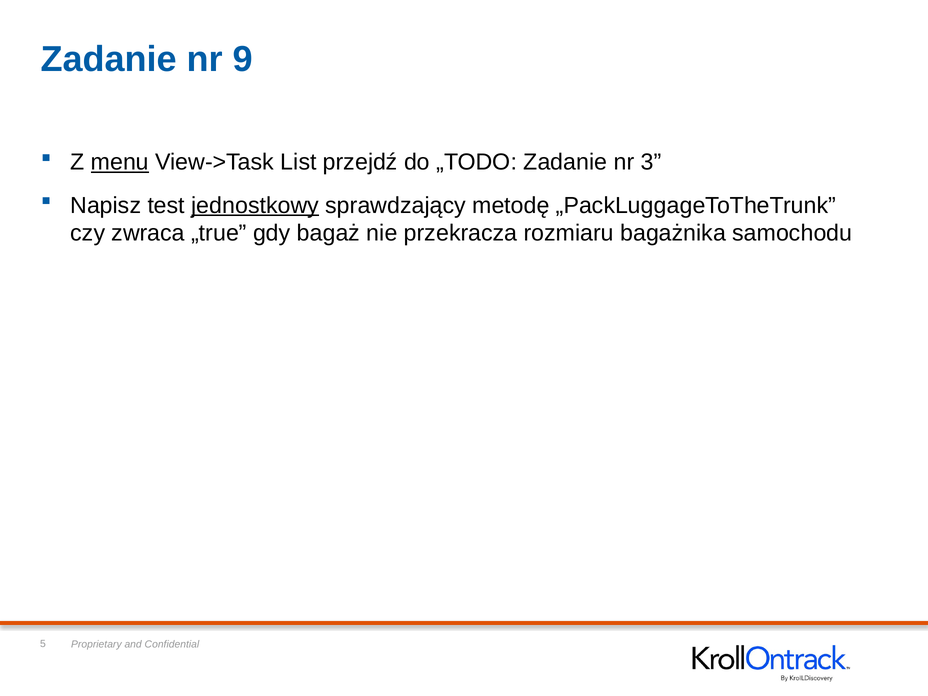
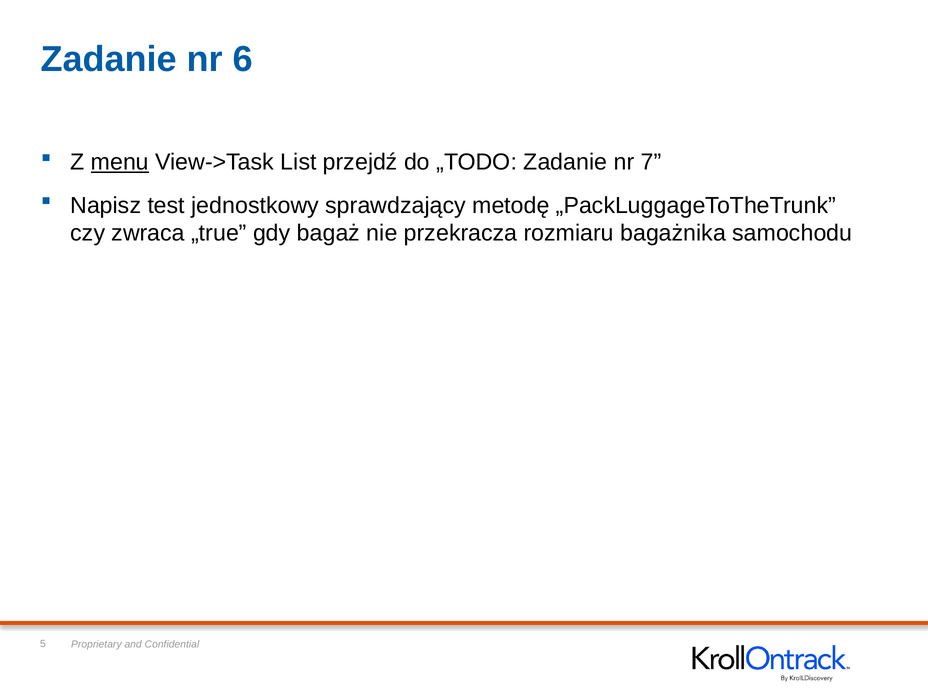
9: 9 -> 6 (243, 59)
3: 3 -> 7 (651, 162)
jednostkowy underline: present -> none (255, 205)
